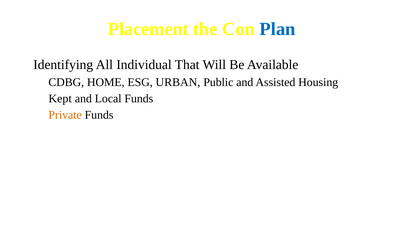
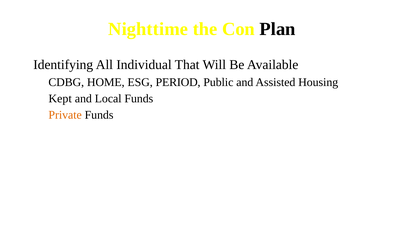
Placement: Placement -> Nighttime (148, 29)
Plan colour: blue -> black (278, 29)
URBAN: URBAN -> PERIOD (178, 82)
